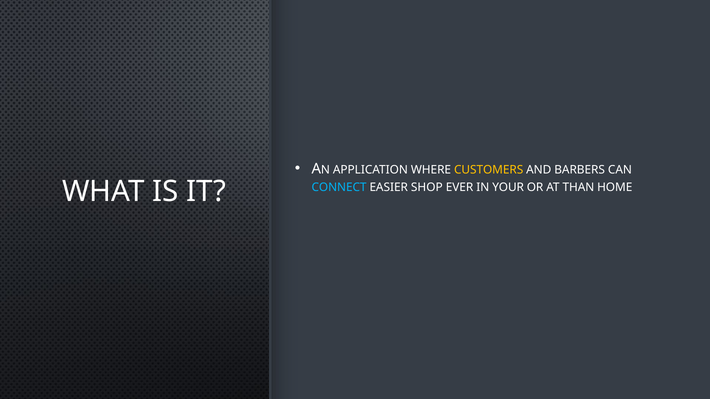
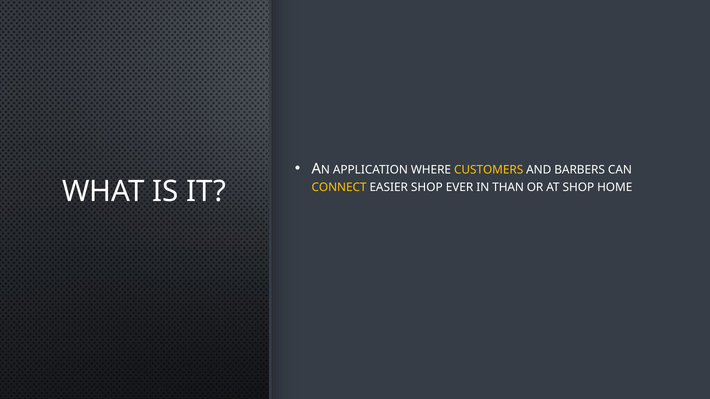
CONNECT colour: light blue -> yellow (339, 188)
YOUR: YOUR -> THAN (508, 188)
AT THAN: THAN -> SHOP (578, 188)
